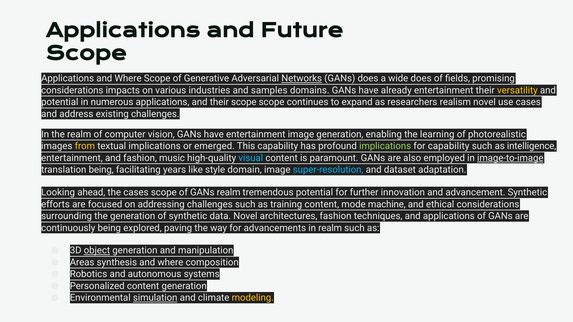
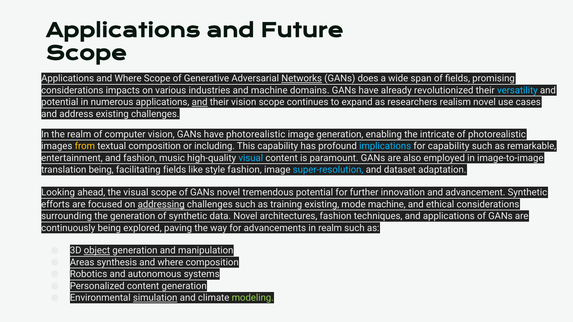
wide does: does -> span (421, 79)
and samples: samples -> machine (269, 90)
already entertainment: entertainment -> revolutionized (444, 90)
versatility colour: yellow -> light blue (517, 90)
and underline: none -> present (200, 102)
their scope: scope -> vision (244, 102)
have entertainment: entertainment -> photorealistic (256, 134)
learning: learning -> intricate (437, 134)
textual implications: implications -> composition (155, 146)
emerged: emerged -> including (215, 146)
implications colour: light green -> light blue (385, 146)
intelligence: intelligence -> remarkable (532, 146)
image-to-image underline: present -> none (510, 158)
facilitating years: years -> fields (175, 170)
style domain: domain -> fashion (245, 170)
the cases: cases -> visual (136, 193)
GANs realm: realm -> novel (229, 193)
addressing underline: none -> present (161, 204)
training content: content -> existing (322, 204)
modeling colour: yellow -> light green (253, 298)
